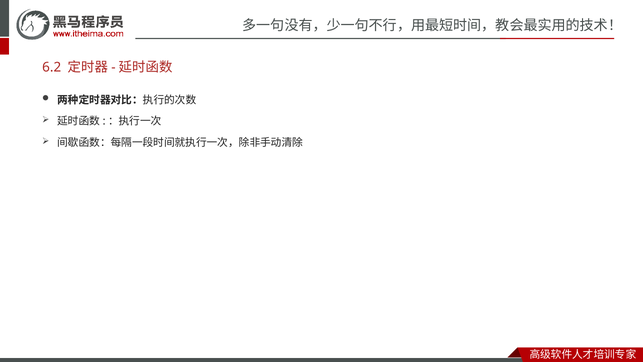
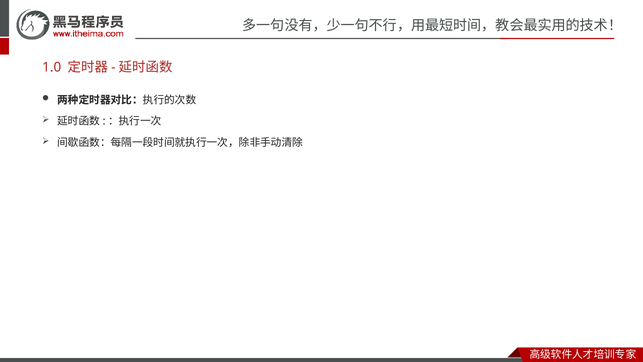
6.2: 6.2 -> 1.0 (52, 67)
